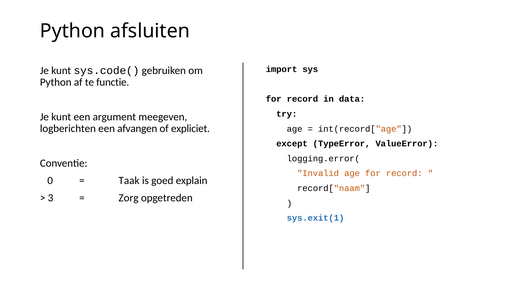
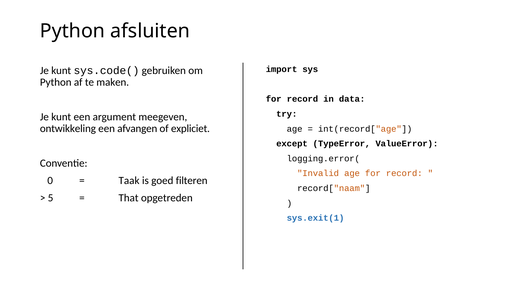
functie: functie -> maken (113, 82)
logberichten: logberichten -> ontwikkeling (68, 129)
explain: explain -> filteren (192, 180)
3: 3 -> 5 (51, 198)
Zorg: Zorg -> That (129, 198)
